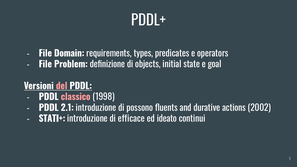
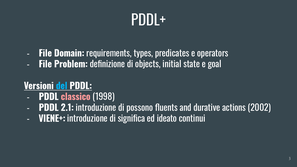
del colour: pink -> light blue (62, 86)
STATI+: STATI+ -> VIENE+ (52, 119)
efficace: efficace -> significa (131, 119)
